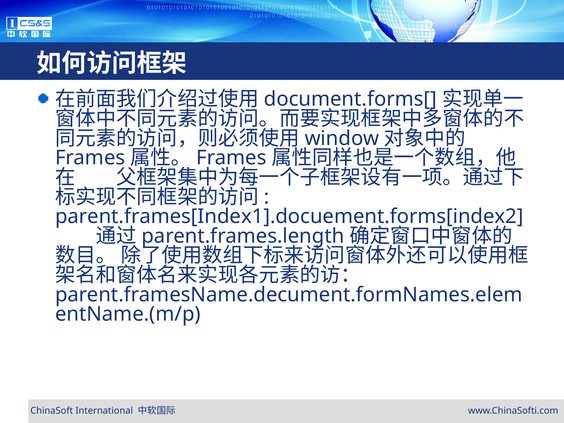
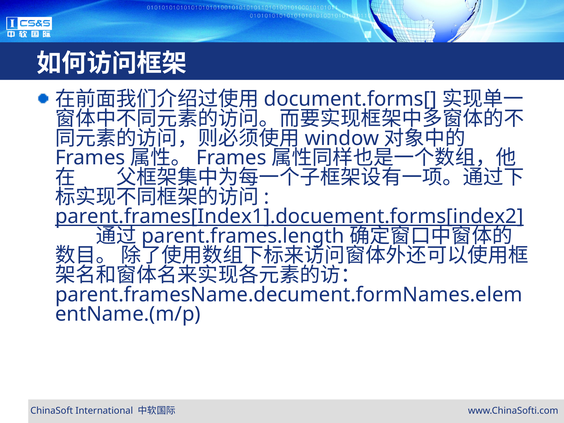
parent.frames[Index1].docuement.forms[index2 underline: none -> present (289, 217)
